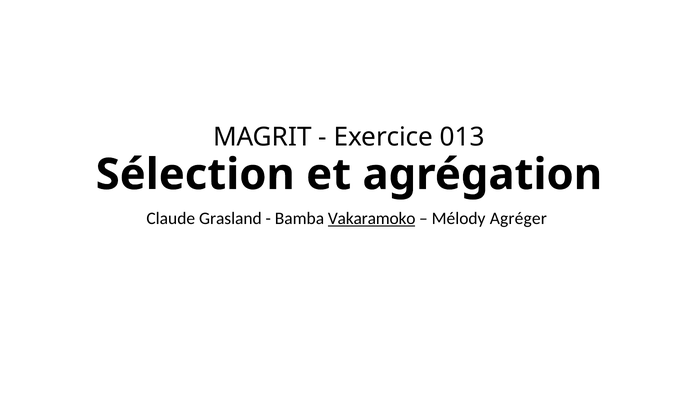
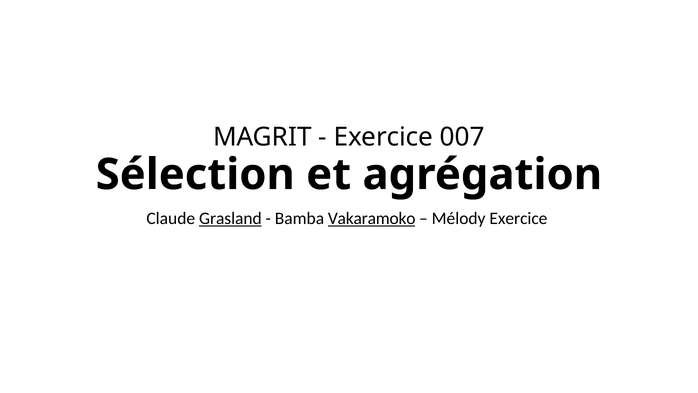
013: 013 -> 007 (462, 137)
Grasland underline: none -> present (230, 218)
Mélody Agréger: Agréger -> Exercice (518, 218)
